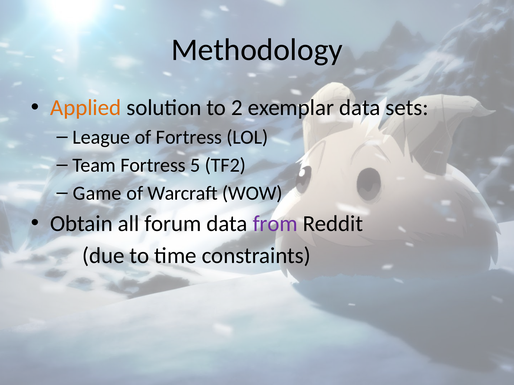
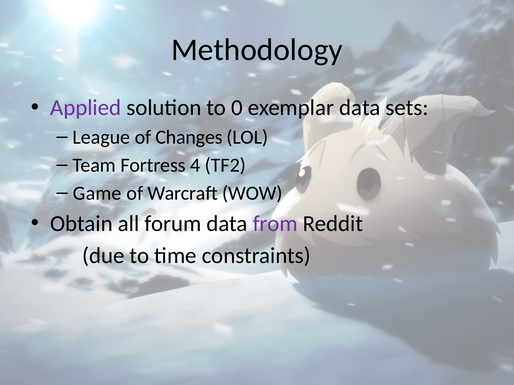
Applied colour: orange -> purple (86, 108)
2: 2 -> 0 (237, 108)
of Fortress: Fortress -> Changes (189, 137)
5: 5 -> 4 (195, 165)
